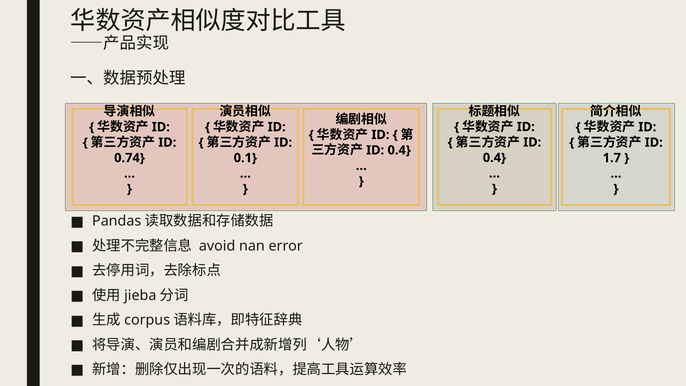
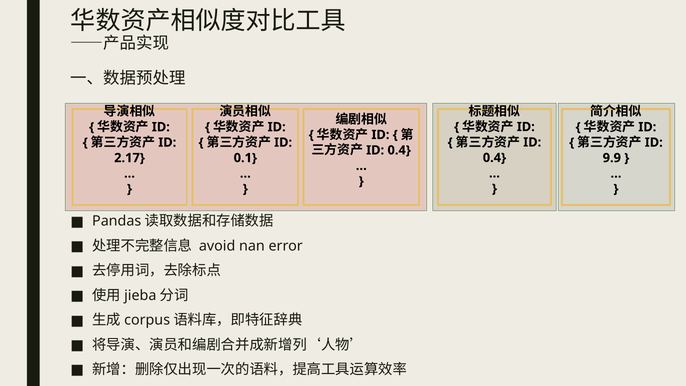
0.74: 0.74 -> 2.17 (130, 158)
1.7: 1.7 -> 9.9 (612, 158)
